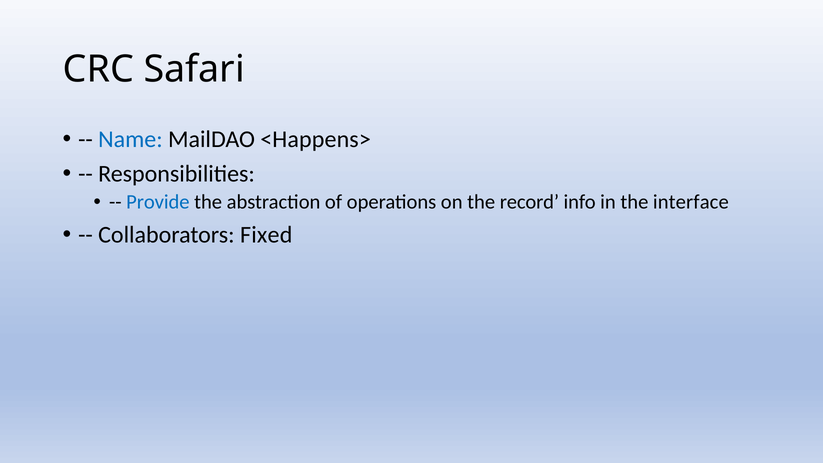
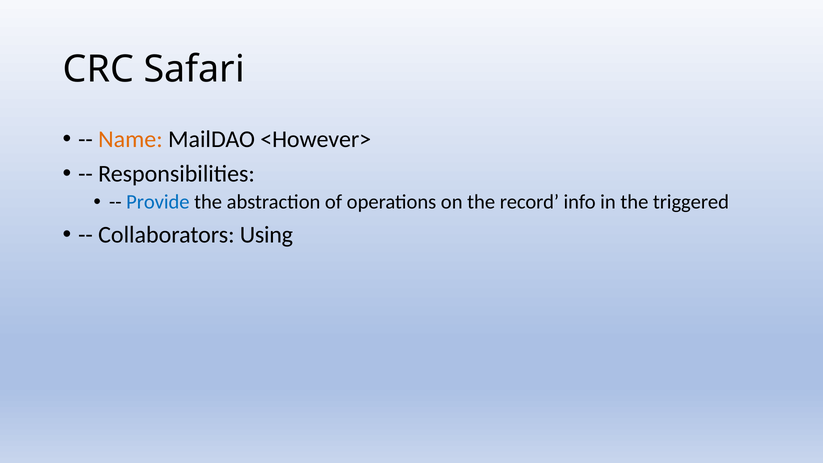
Name colour: blue -> orange (130, 139)
<Happens>: <Happens> -> <However> (316, 139)
interface: interface -> triggered (691, 202)
Fixed: Fixed -> Using (266, 235)
